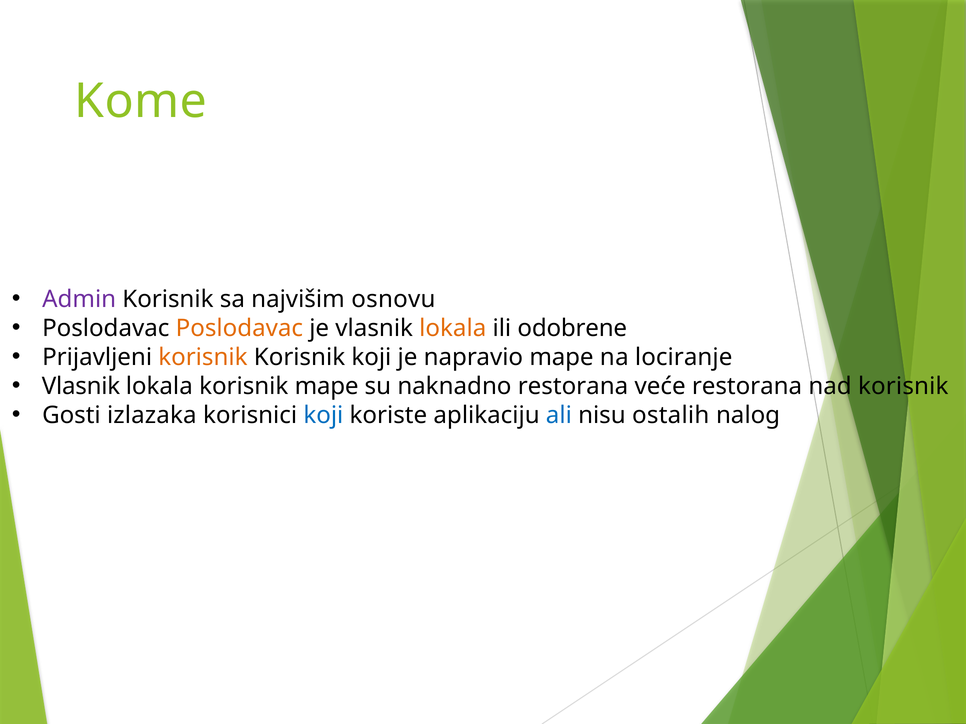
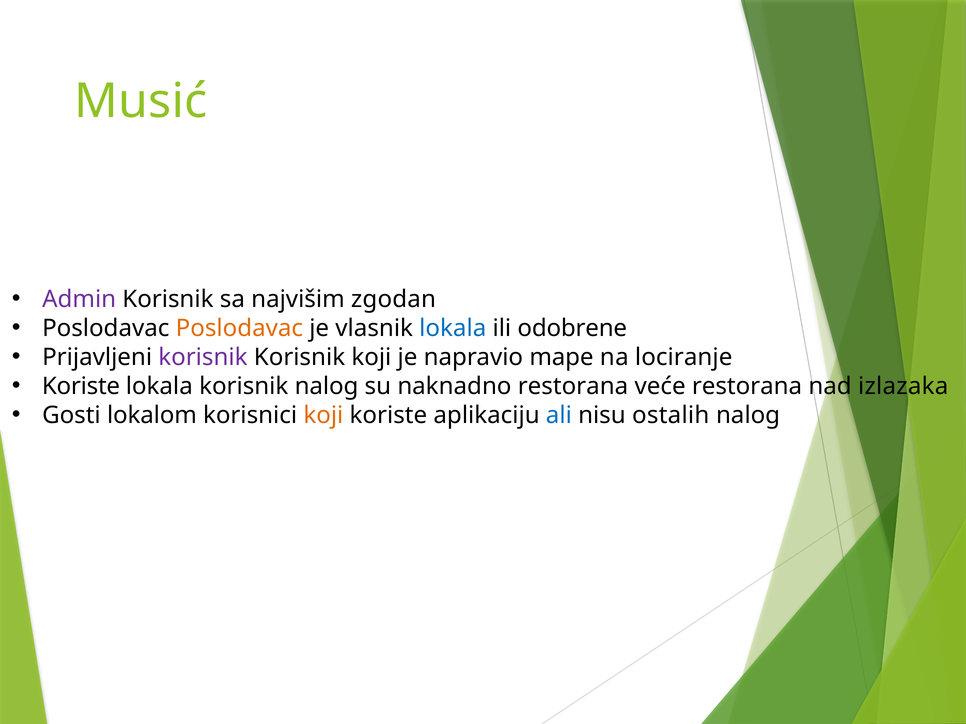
Kome: Kome -> Musić (141, 102)
osnovu: osnovu -> zgodan (393, 299)
lokala colour: orange -> blue (453, 328)
korisnik colour: orange -> purple (203, 357)
Vlasnik: Vlasnik -> Koriste (81, 386)
korisnik mape: mape -> nalog (327, 386)
nad korisnik: korisnik -> izlazaka (903, 386)
izlazaka: izlazaka -> lokalom (152, 415)
koji colour: blue -> orange (323, 415)
